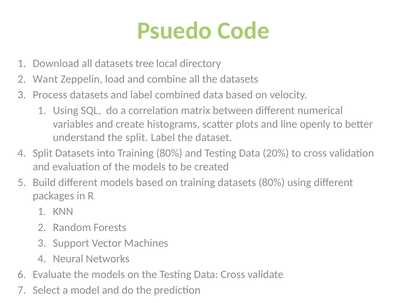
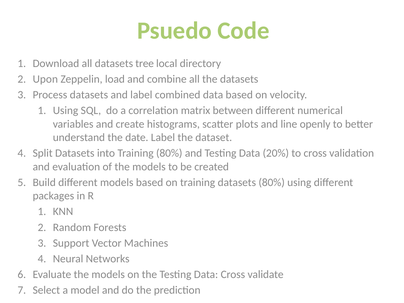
Want: Want -> Upon (45, 79)
the split: split -> date (137, 138)
